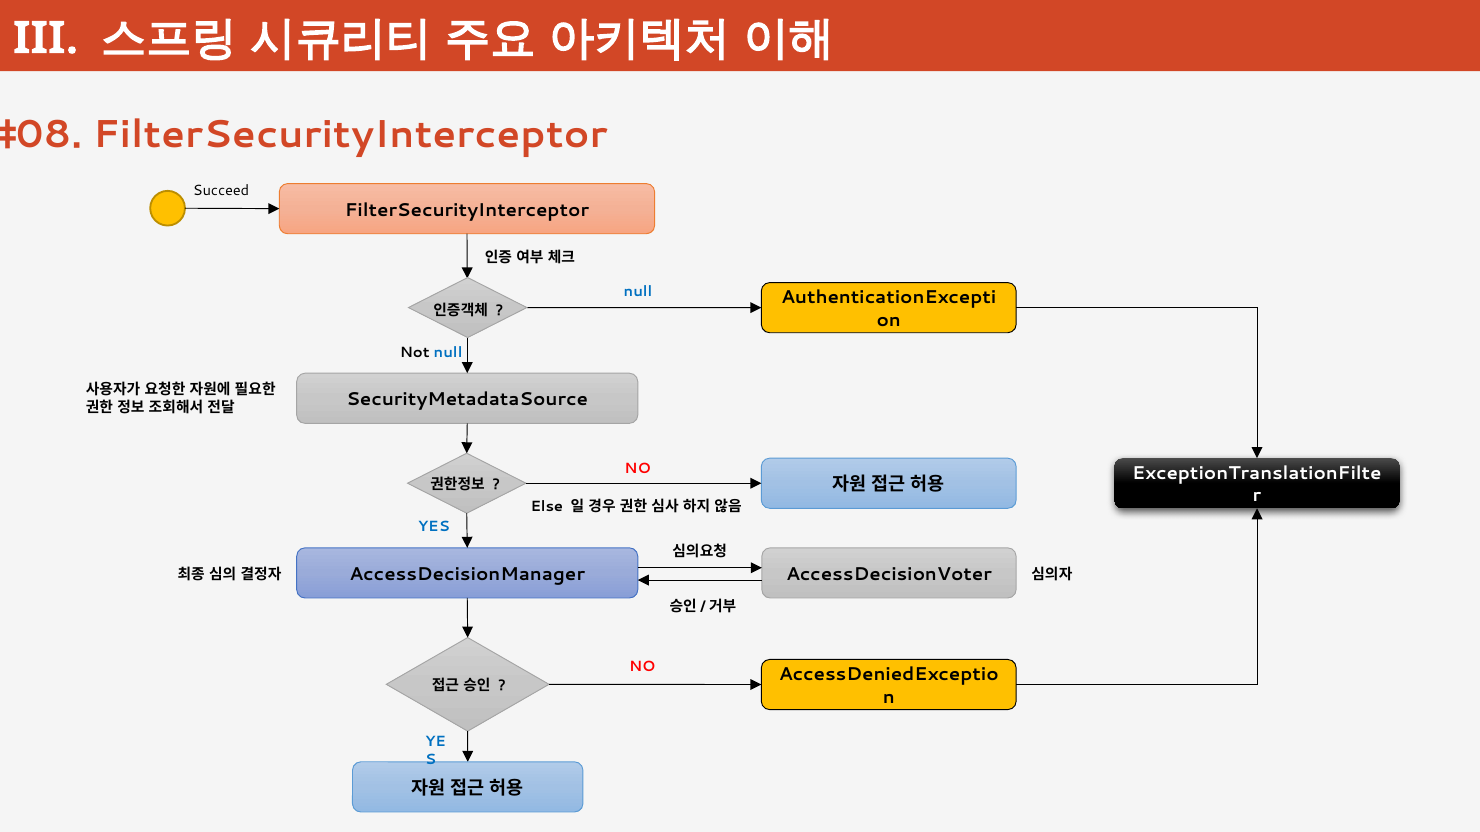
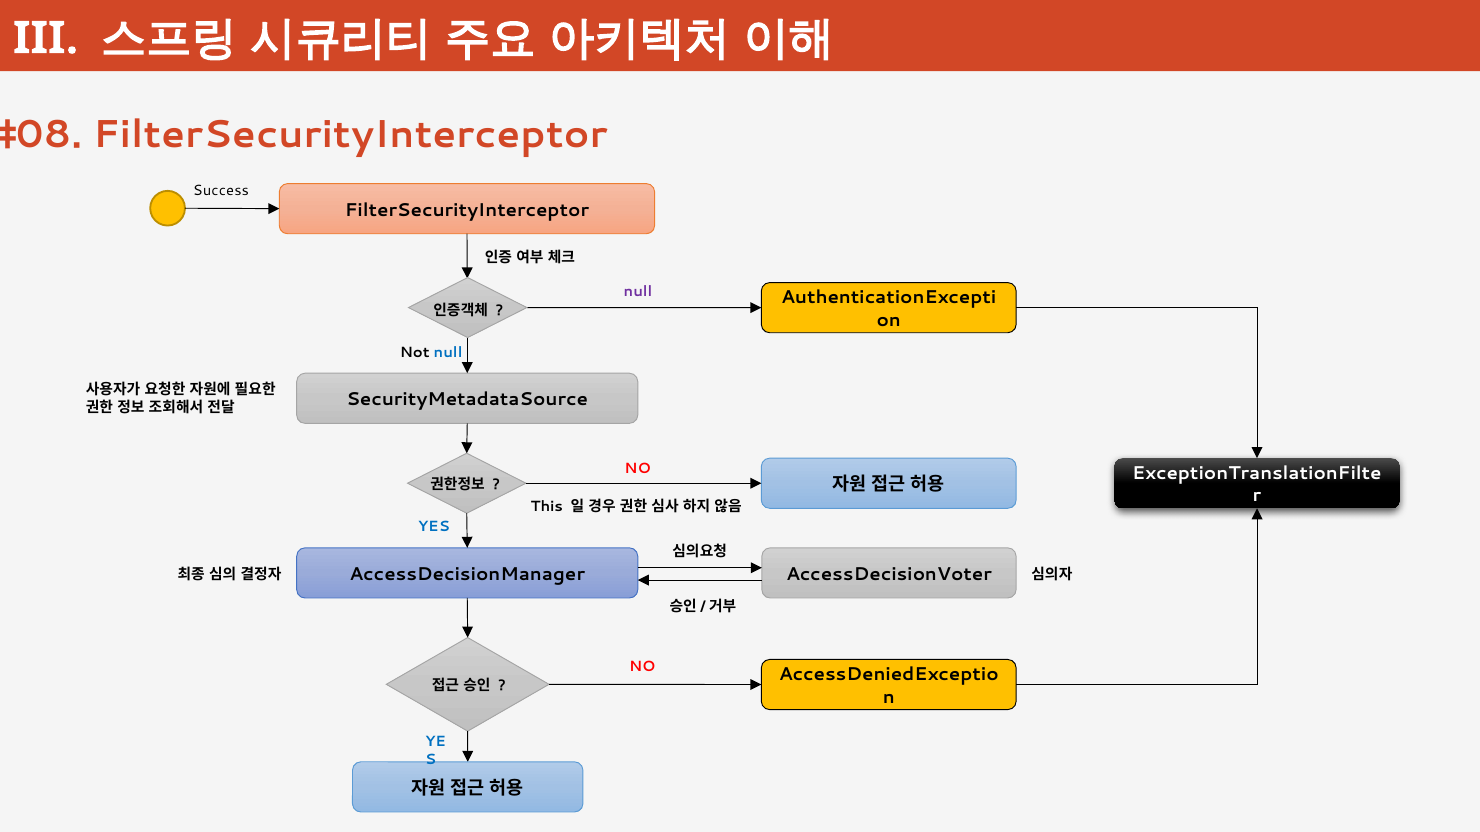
Succeed: Succeed -> Success (221, 191)
null colour: blue -> purple (638, 291)
Else: Else -> This (547, 507)
